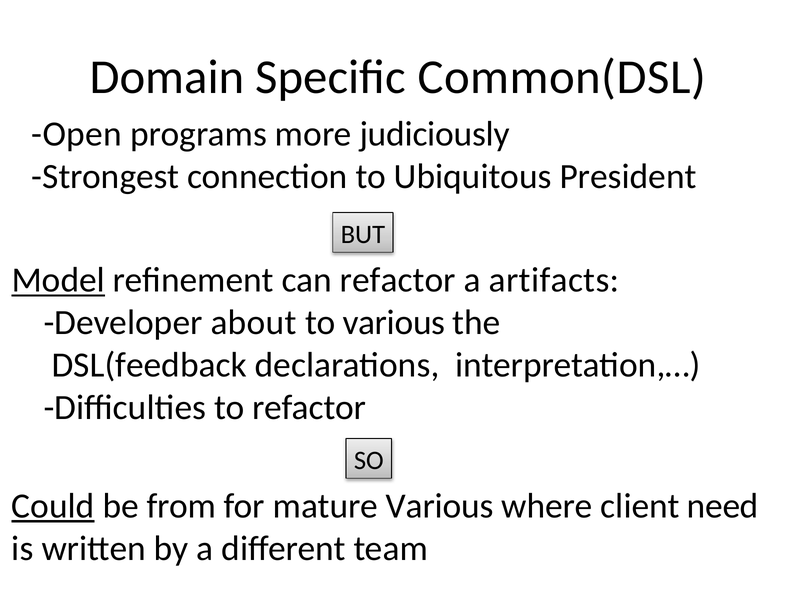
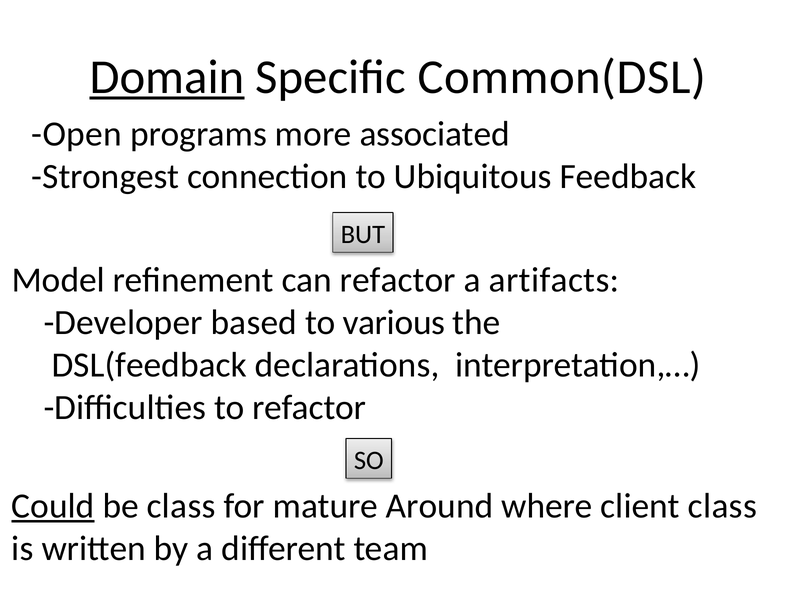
Domain underline: none -> present (167, 77)
judiciously: judiciously -> associated (435, 134)
President: President -> Feedback (628, 177)
Model underline: present -> none (58, 280)
about: about -> based (254, 323)
be from: from -> class (181, 506)
mature Various: Various -> Around (440, 506)
client need: need -> class (722, 506)
